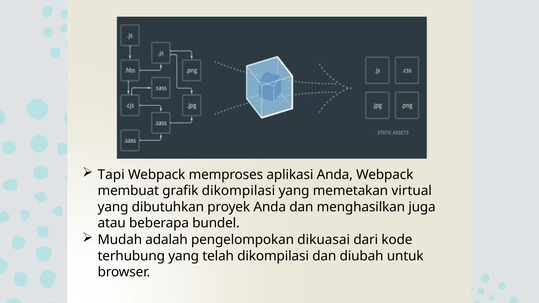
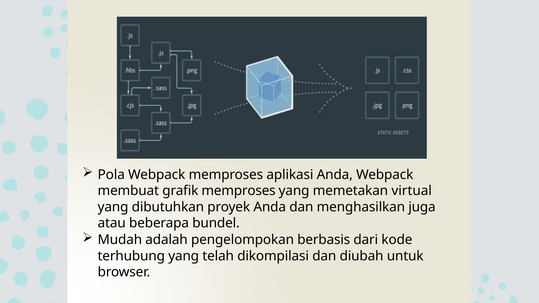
Tapi: Tapi -> Pola (111, 175)
grafik dikompilasi: dikompilasi -> memproses (239, 191)
dikuasai: dikuasai -> berbasis (324, 240)
